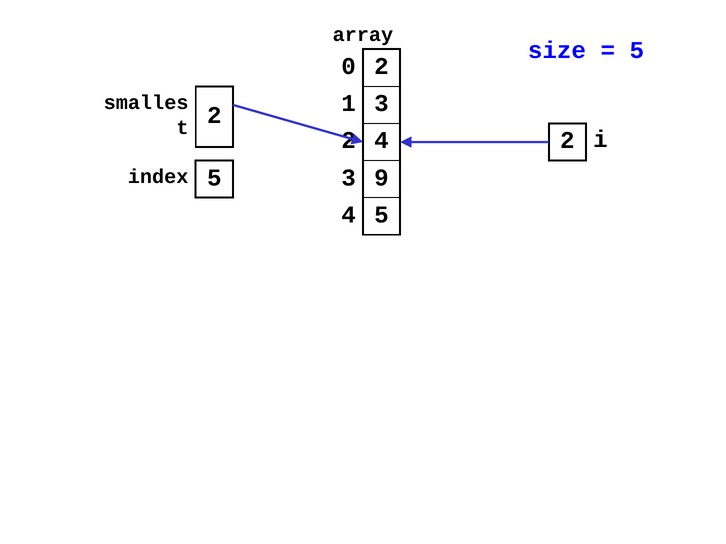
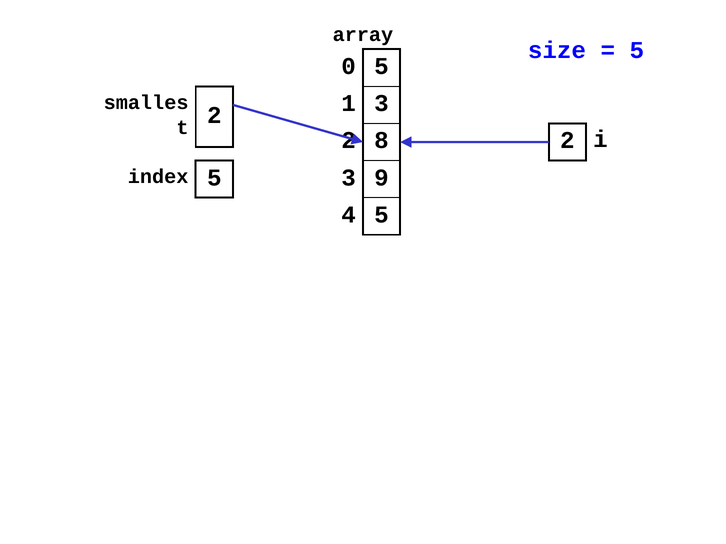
0 2: 2 -> 5 (381, 66)
4: 4 -> 8 (381, 141)
